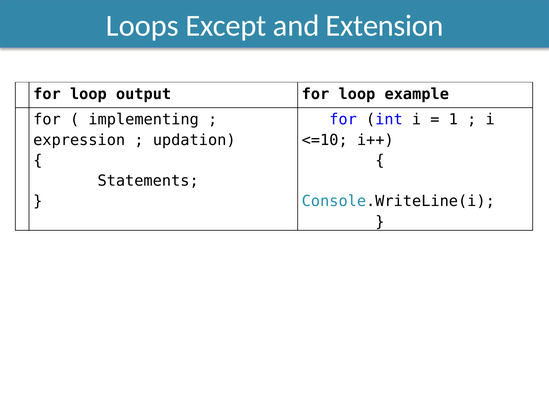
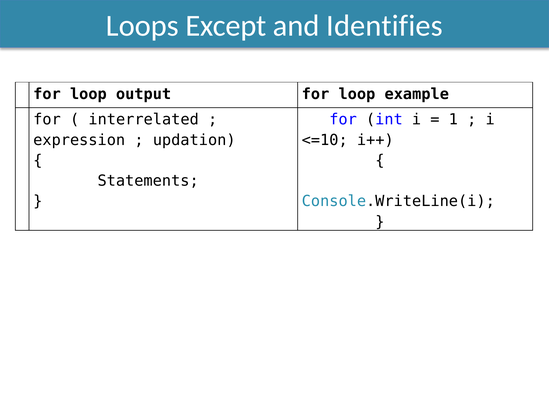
Extension: Extension -> Identifies (384, 26)
implementing: implementing -> interrelated (144, 120)
